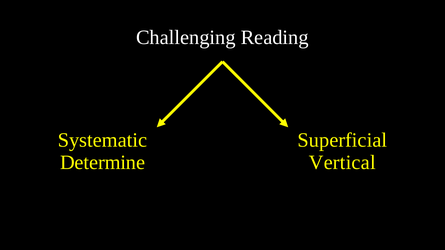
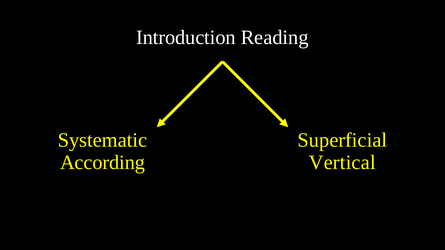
Challenging: Challenging -> Introduction (186, 37)
Determine: Determine -> According (103, 162)
